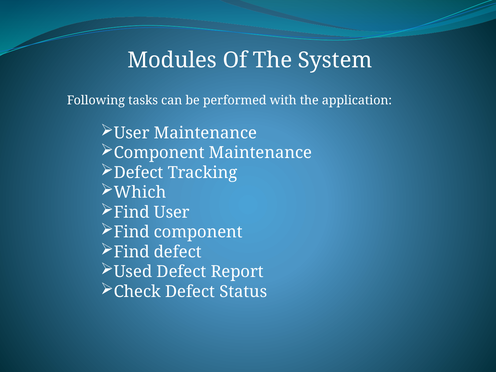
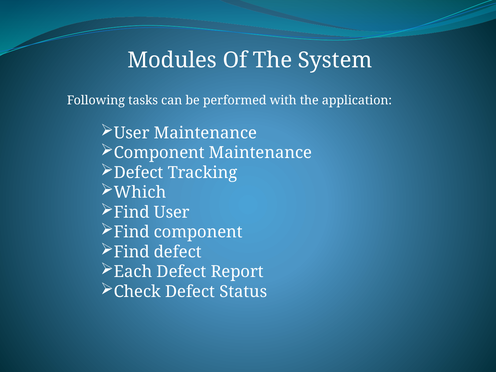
Used: Used -> Each (133, 272)
